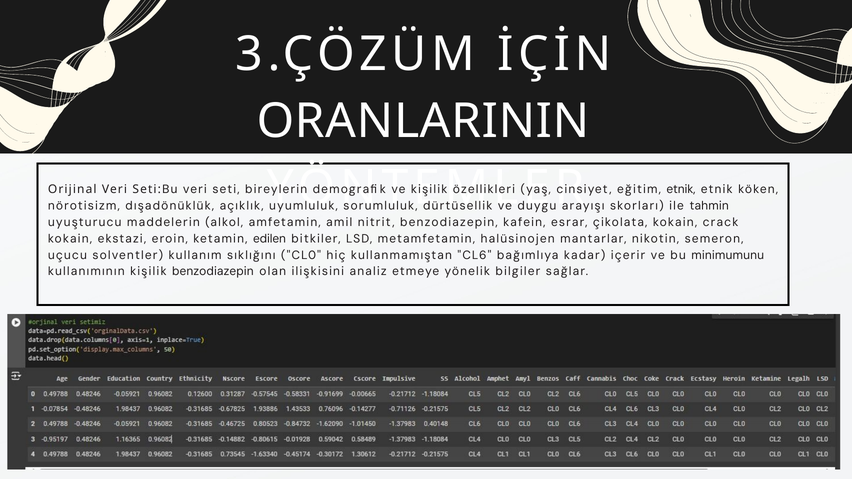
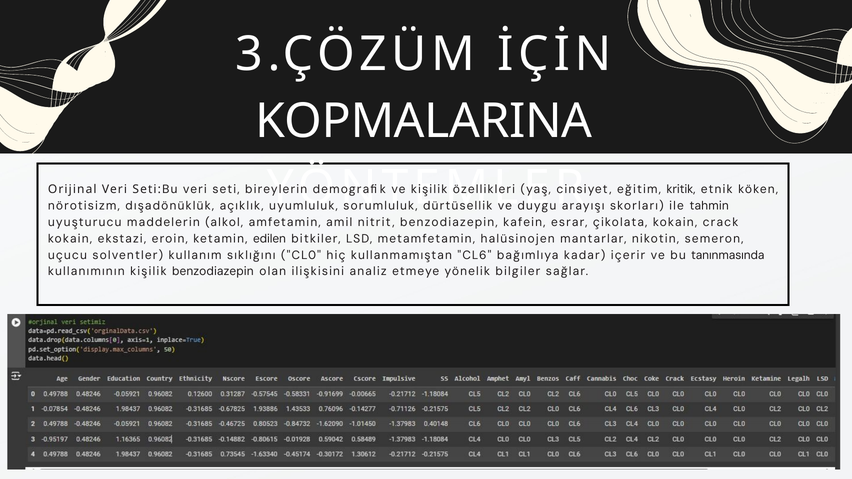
ORANLARININ: ORANLARININ -> KOPMALARINA (424, 121)
eğitim etnik: etnik -> kritik (681, 189)
minimumunu: minimumunu -> tanınmasında (728, 255)
